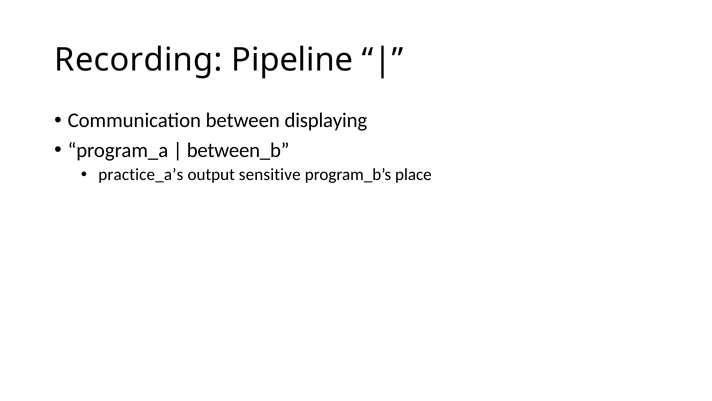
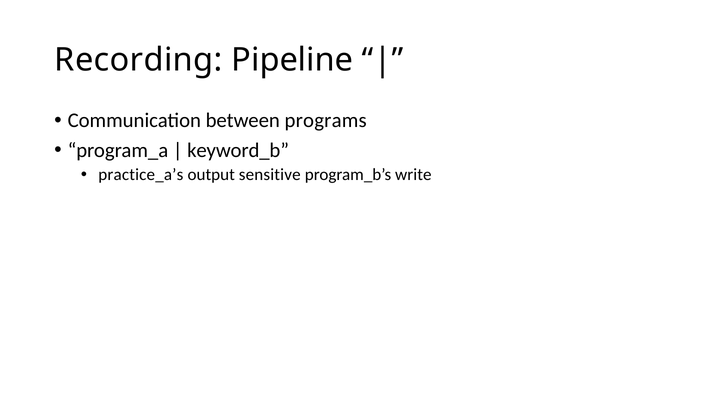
displaying: displaying -> programs (326, 120)
between_b: between_b -> keyword_b (238, 150)
place: place -> write (413, 174)
